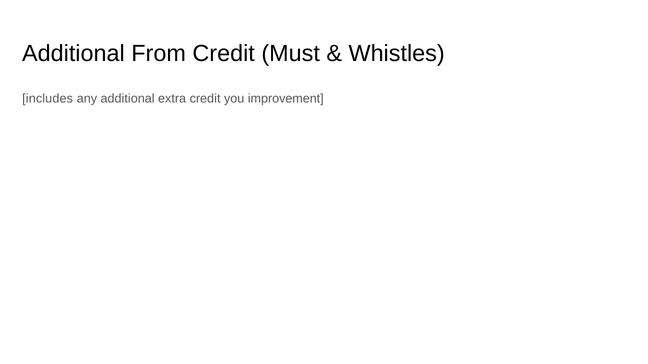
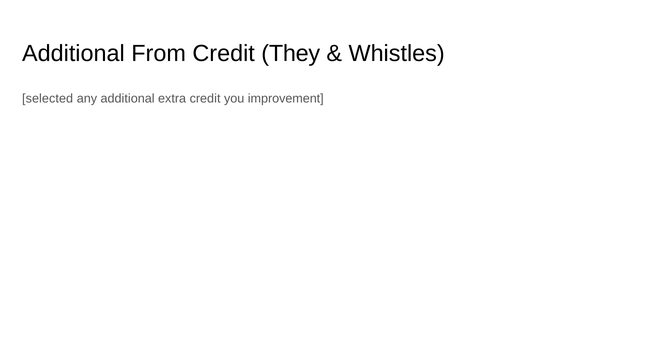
Must: Must -> They (291, 54)
includes: includes -> selected (48, 99)
